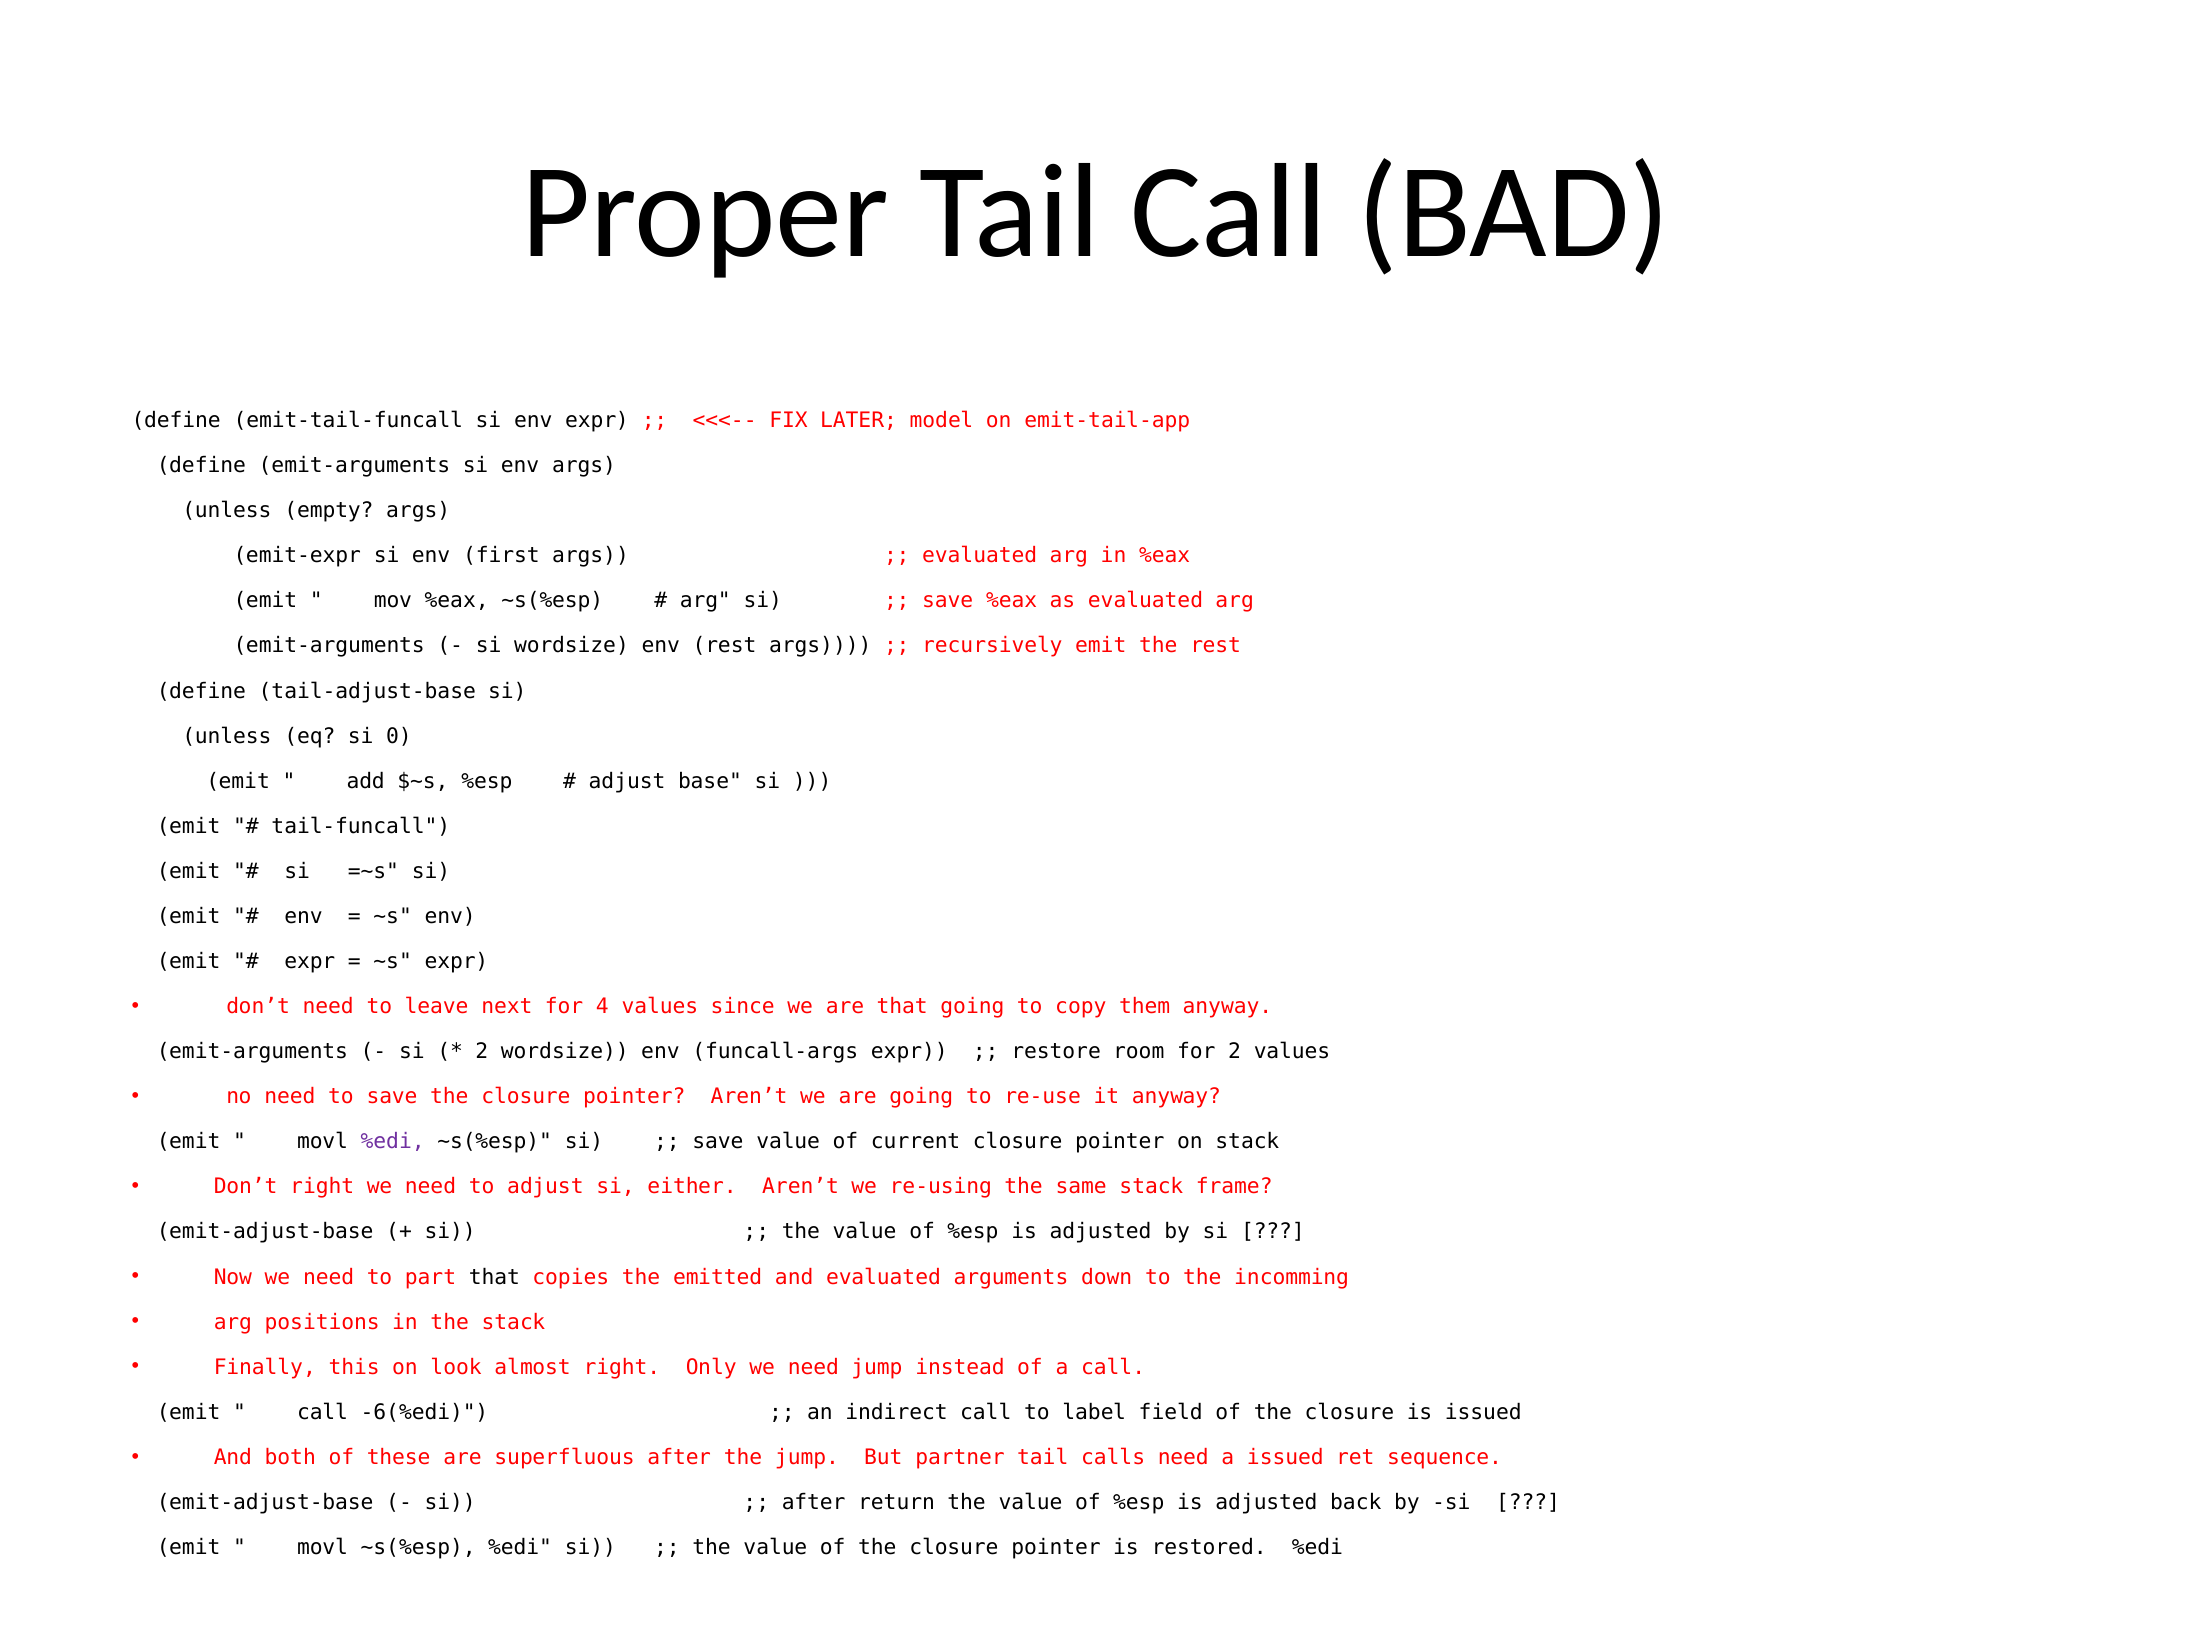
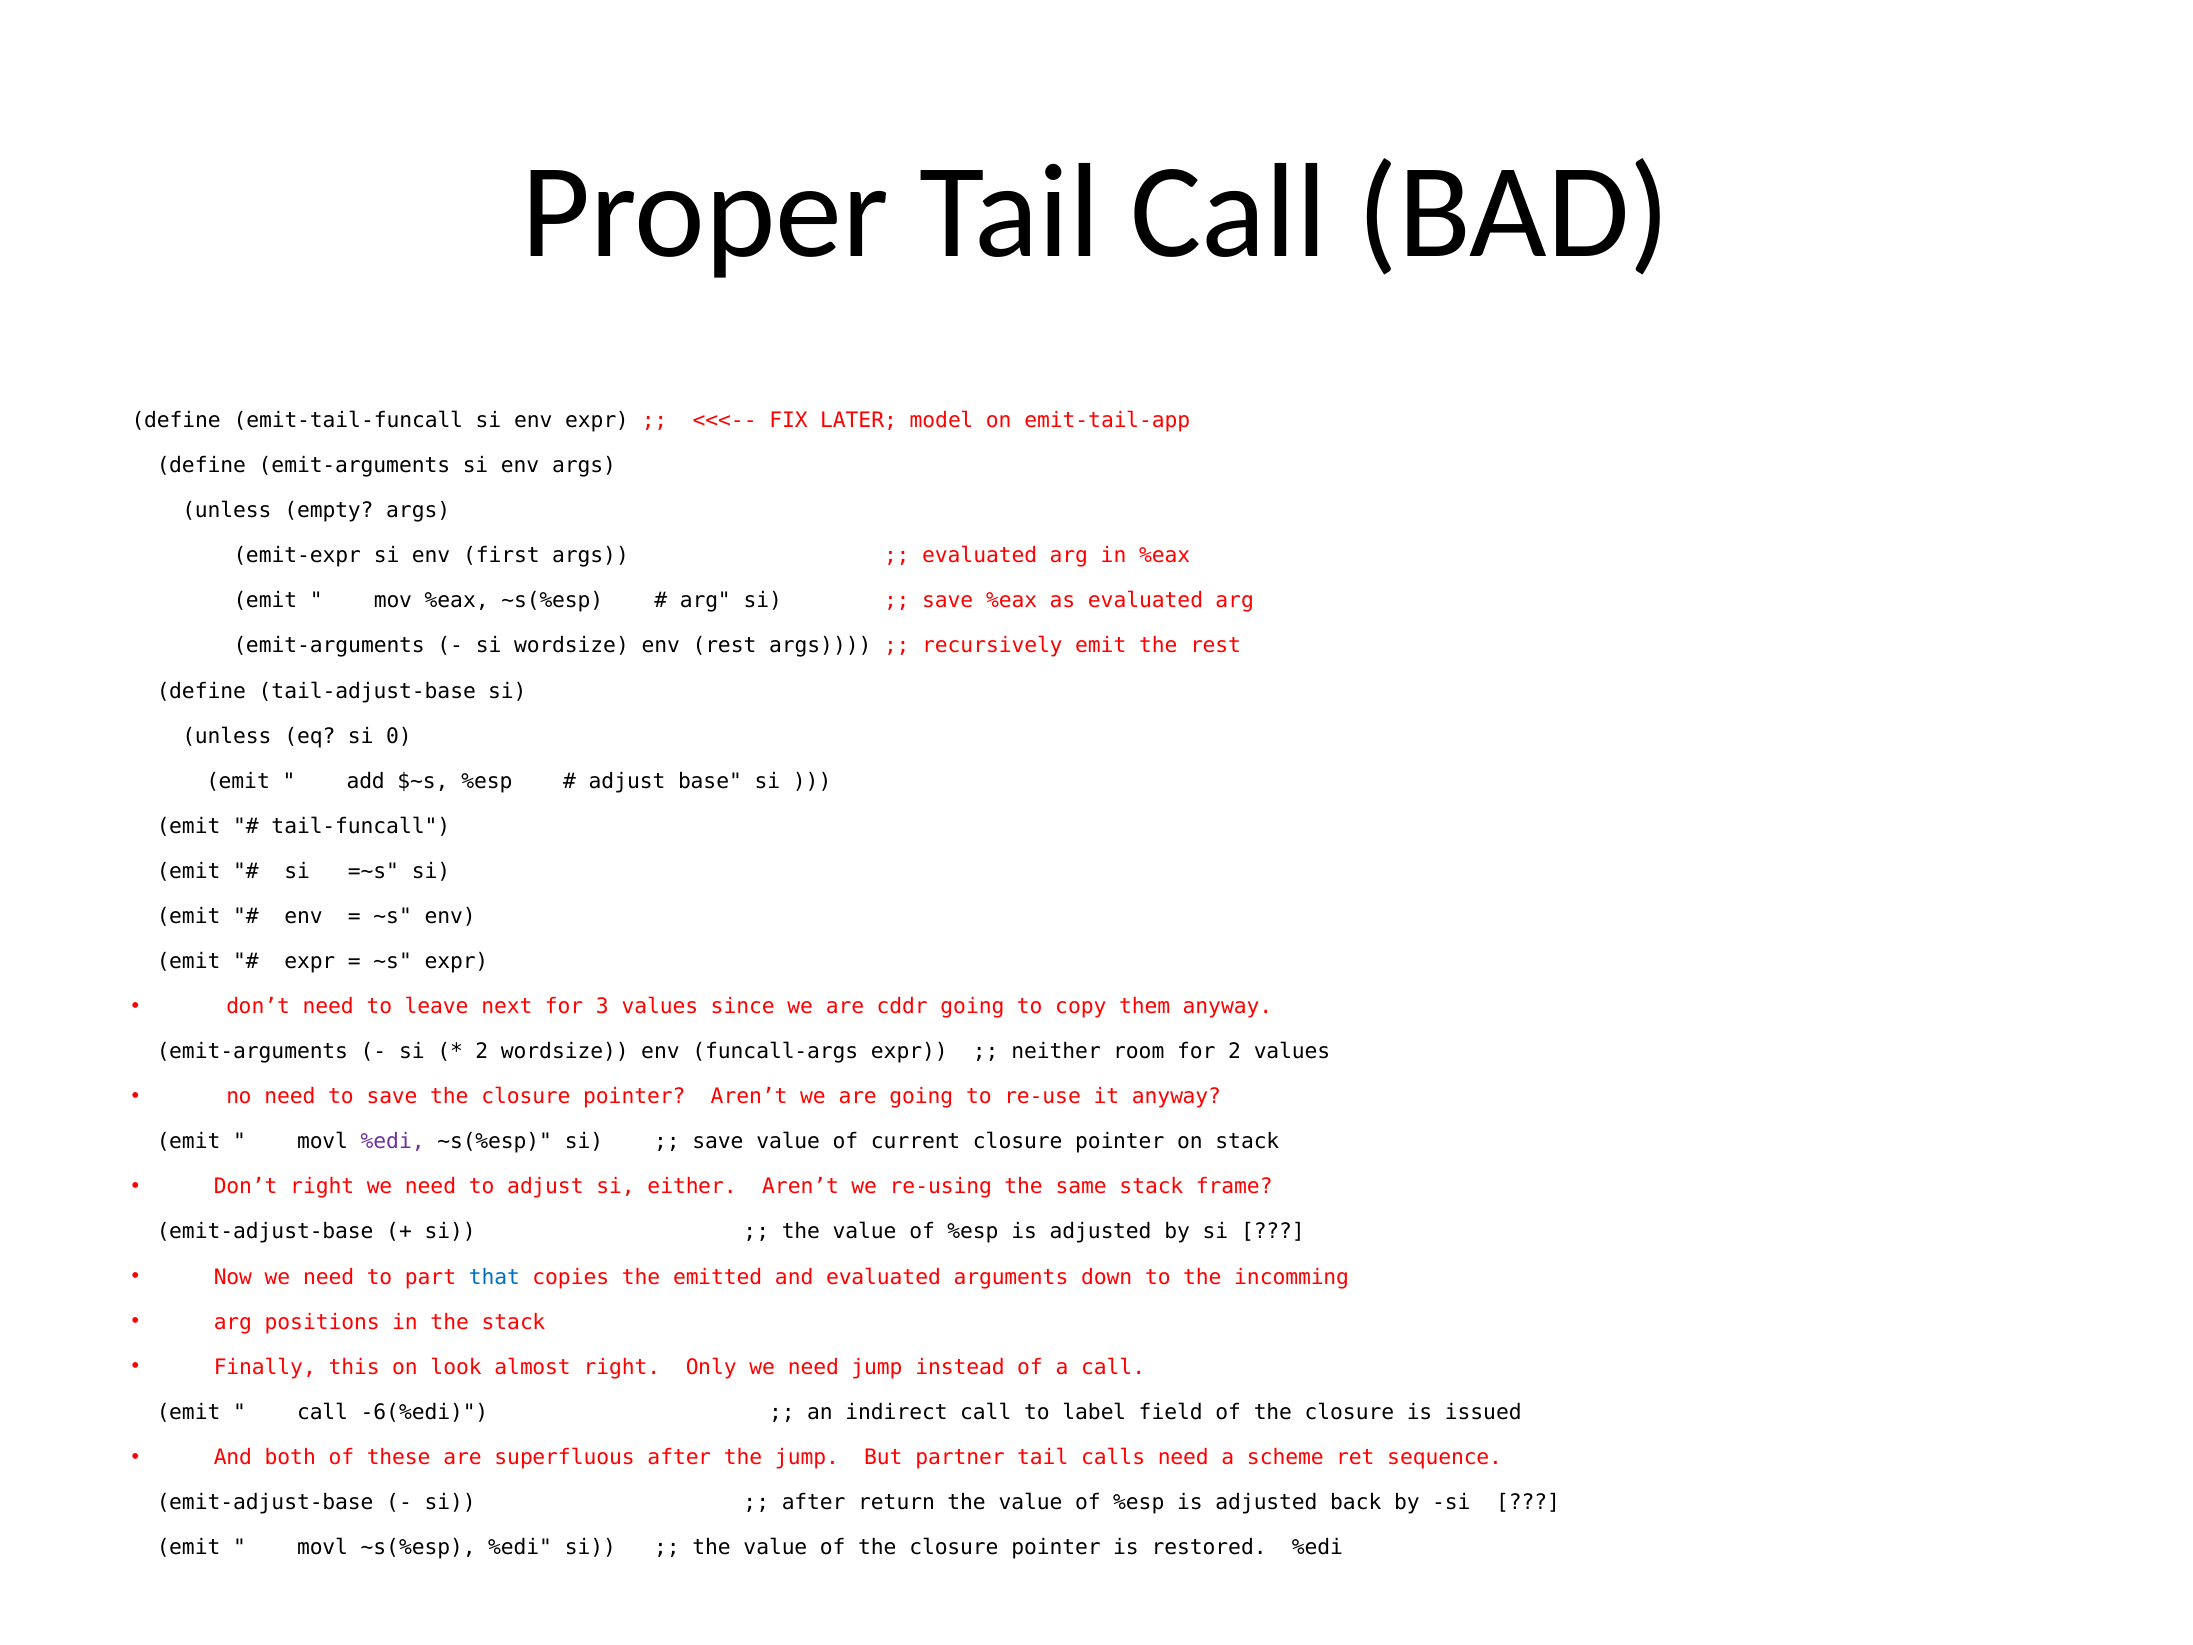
4: 4 -> 3 (602, 1006)
are that: that -> cddr (902, 1006)
restore: restore -> neither (1056, 1051)
that colour: black -> blue (494, 1277)
a issued: issued -> scheme (1285, 1457)
